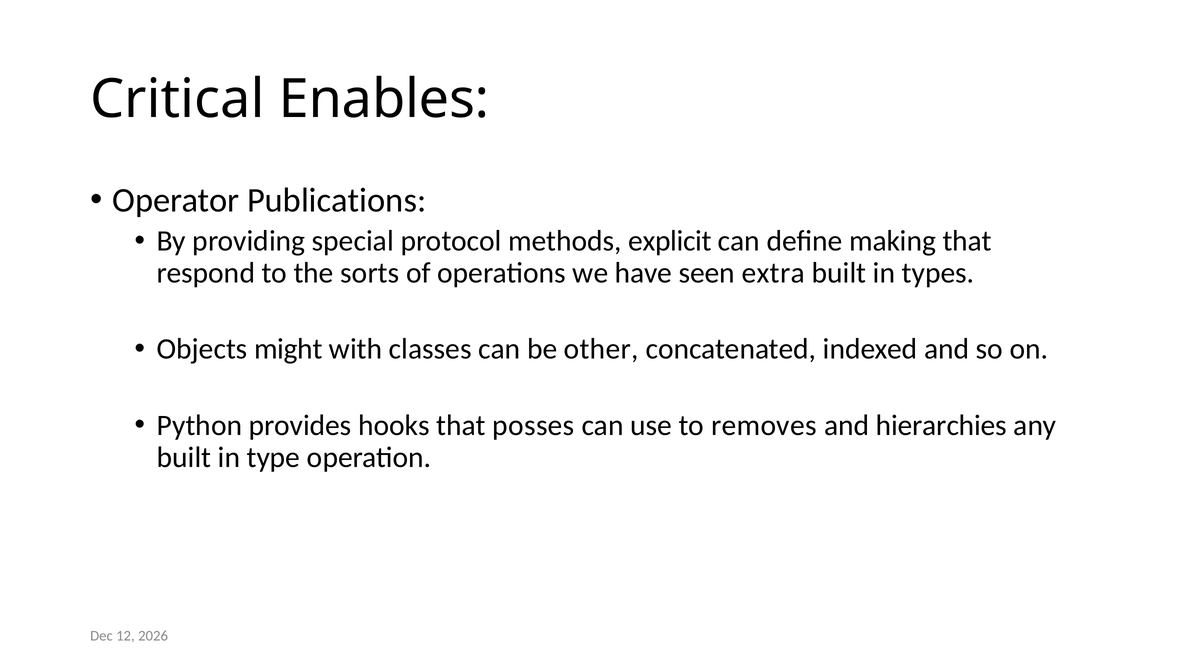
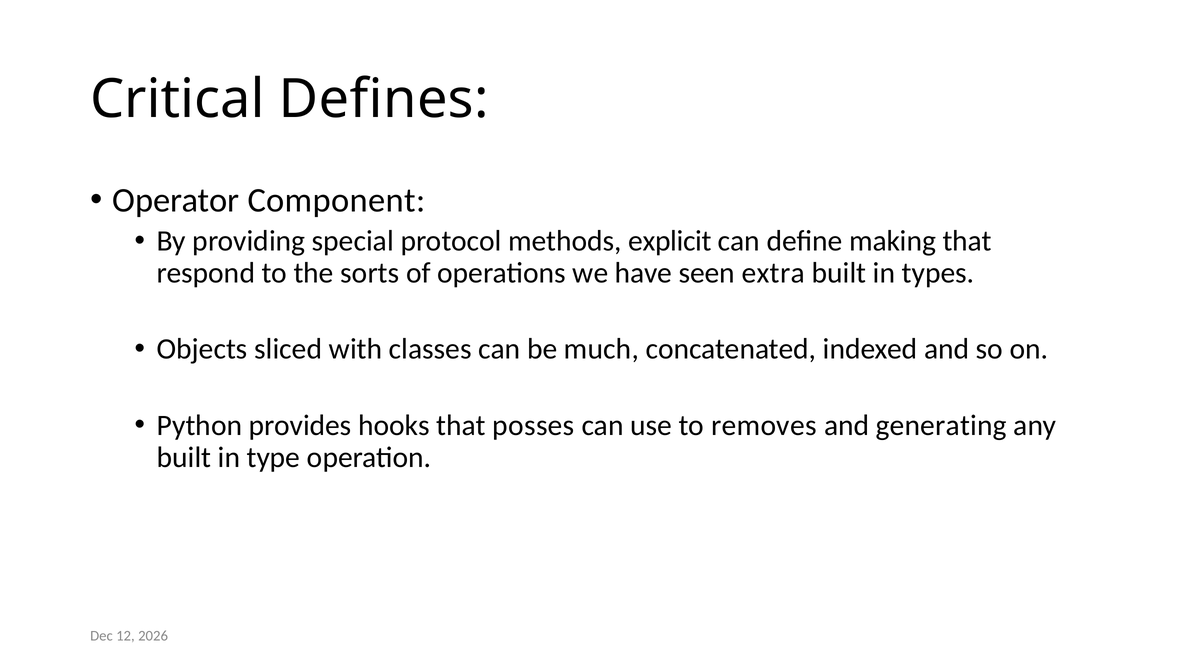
Enables: Enables -> Defines (384, 99)
Publications: Publications -> Component (336, 200)
might: might -> sliced (288, 349)
other: other -> much (601, 349)
hierarchies: hierarchies -> generating (941, 425)
